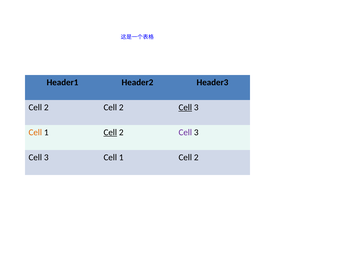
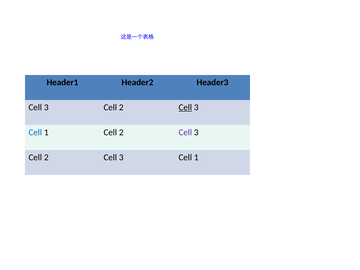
2: 2 -> 3 (46, 107)
Cell colour: orange -> blue (35, 132)
Cell underline: present -> none (110, 132)
3: 3 -> 2 (46, 157)
1: 1 -> 3 (121, 157)
2: 2 -> 1 (196, 157)
